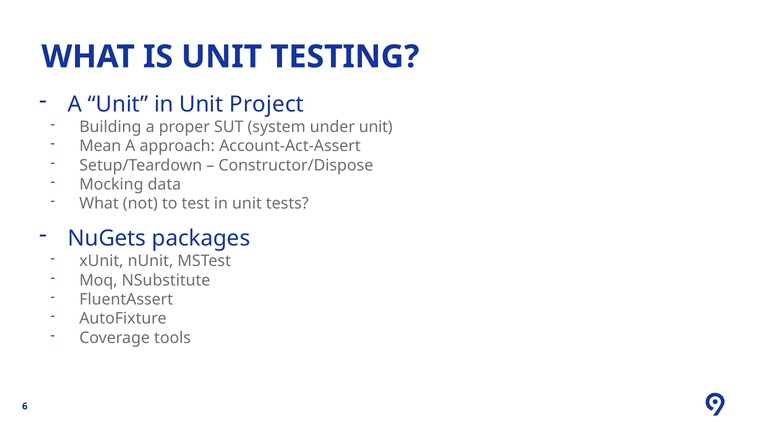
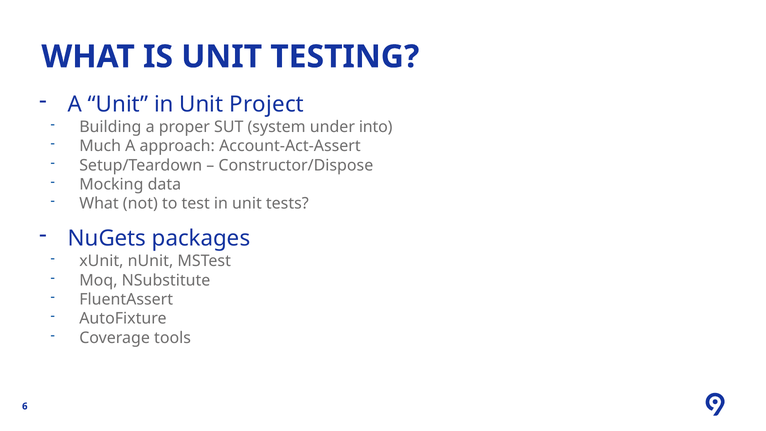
under unit: unit -> into (376, 127)
Mean: Mean -> Much (100, 146)
